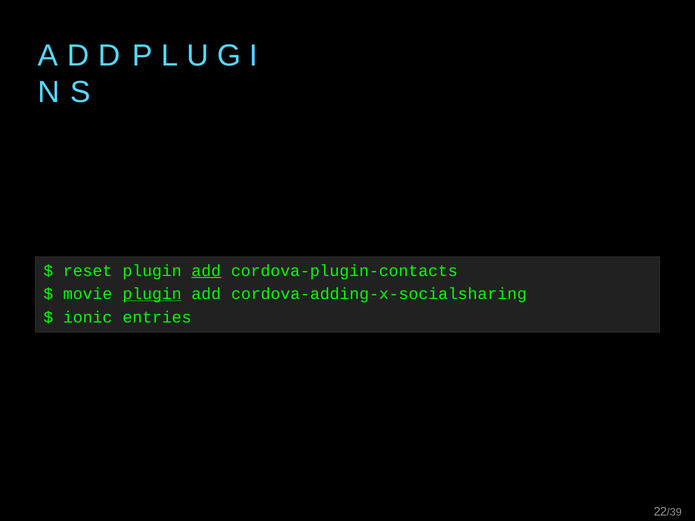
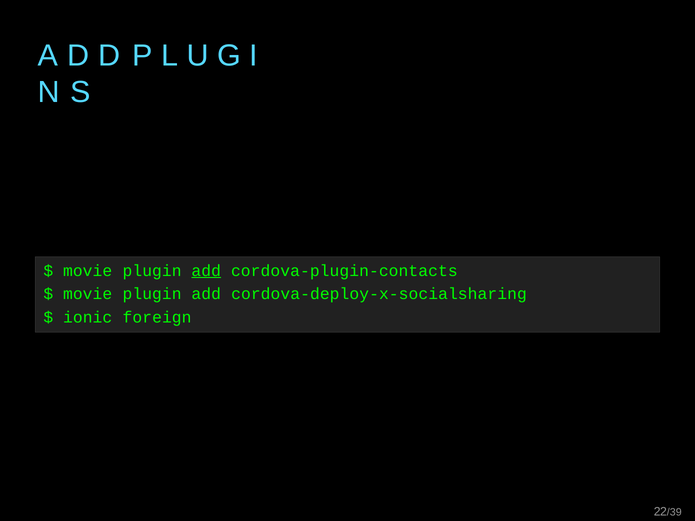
reset: reset -> movie (88, 271)
plugin underline: present -> none (152, 294)
cordova-adding-x-socialsharing: cordova-adding-x-socialsharing -> cordova-deploy-x-socialsharing (379, 294)
entries: entries -> foreign (157, 318)
